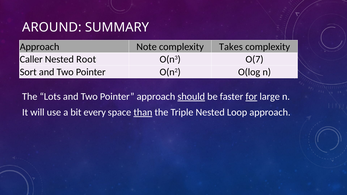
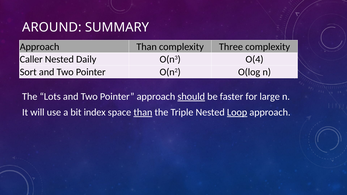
Approach Note: Note -> Than (147, 47)
Takes: Takes -> Three (231, 47)
Root: Root -> Daily (86, 59)
O(7: O(7 -> O(4 (255, 59)
for underline: present -> none (251, 97)
every: every -> index (95, 112)
Loop underline: none -> present (237, 112)
